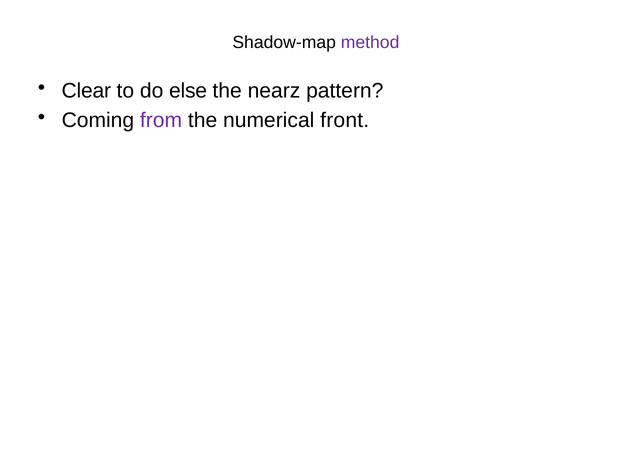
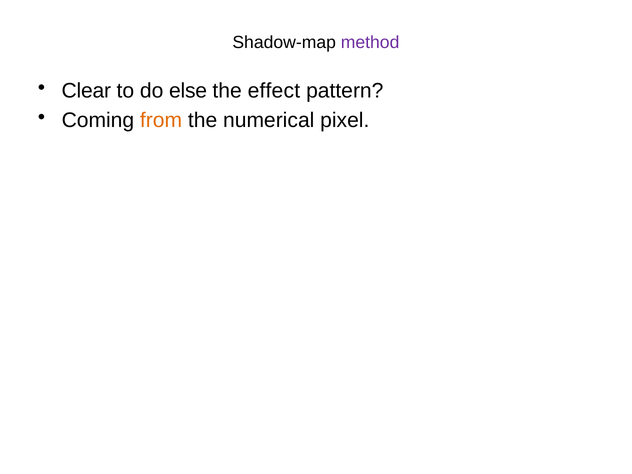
nearz: nearz -> effect (274, 91)
from colour: purple -> orange (161, 120)
front: front -> pixel (345, 120)
